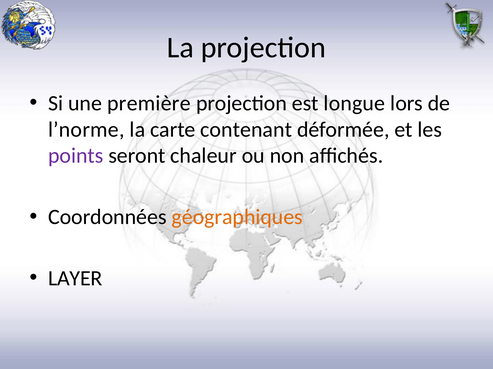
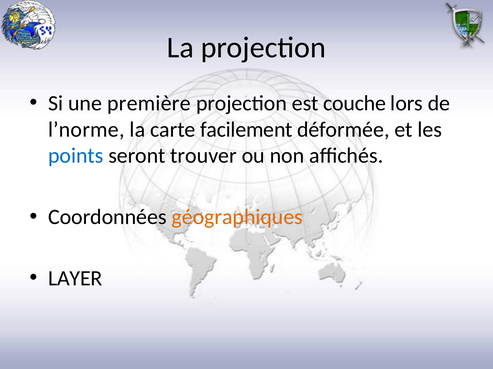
longue: longue -> couche (355, 103)
contenant: contenant -> facilement (246, 130)
points colour: purple -> blue (76, 156)
chaleur: chaleur -> trouver (204, 156)
